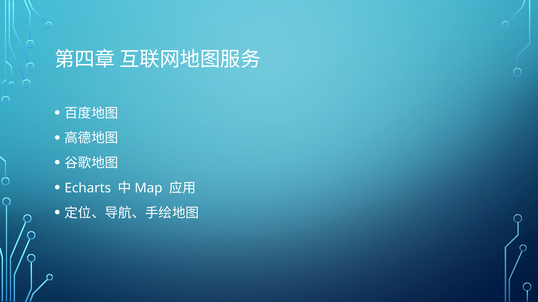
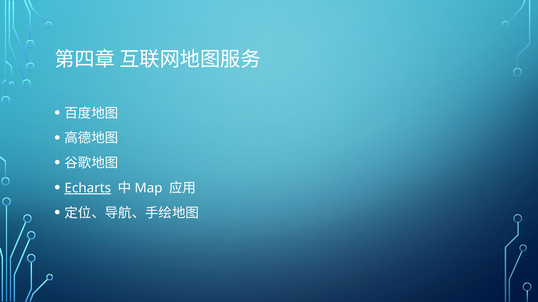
Echarts underline: none -> present (88, 188)
